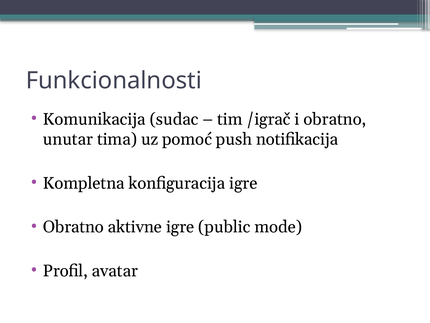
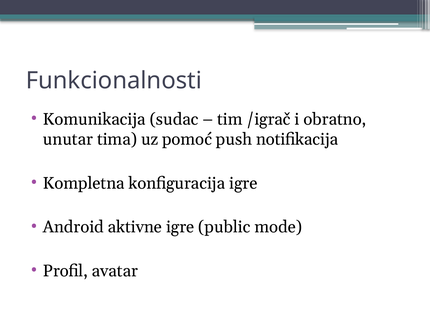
Obratno: Obratno -> Android (73, 227)
